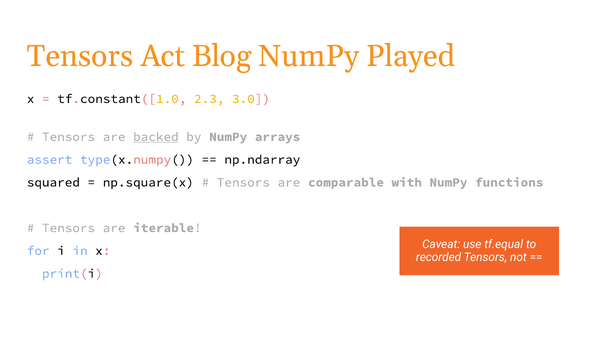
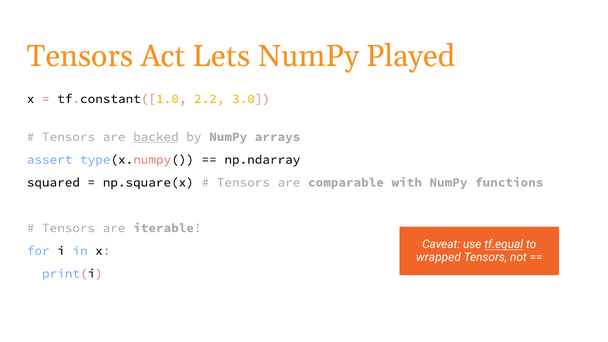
Blog: Blog -> Lets (221, 56)
2.3: 2.3 -> 2.2 (209, 99)
tf.equal underline: none -> present (504, 245)
recorded: recorded -> wrapped (438, 257)
